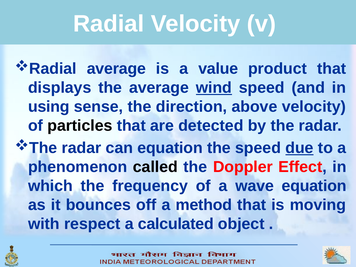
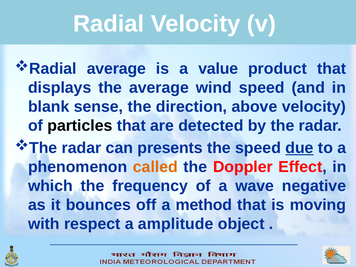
wind underline: present -> none (214, 88)
using: using -> blank (49, 107)
can equation: equation -> presents (170, 148)
called colour: black -> orange (155, 167)
wave equation: equation -> negative (314, 186)
calculated: calculated -> amplitude (176, 224)
